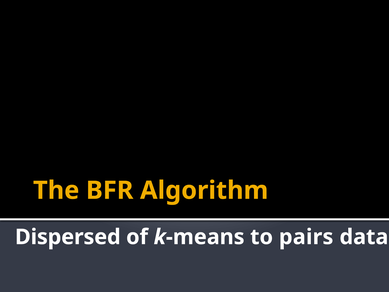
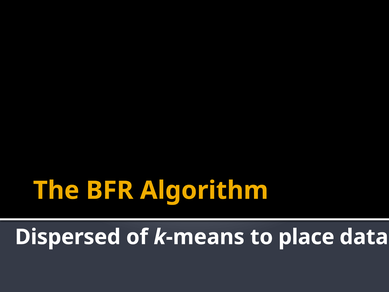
pairs: pairs -> place (306, 237)
